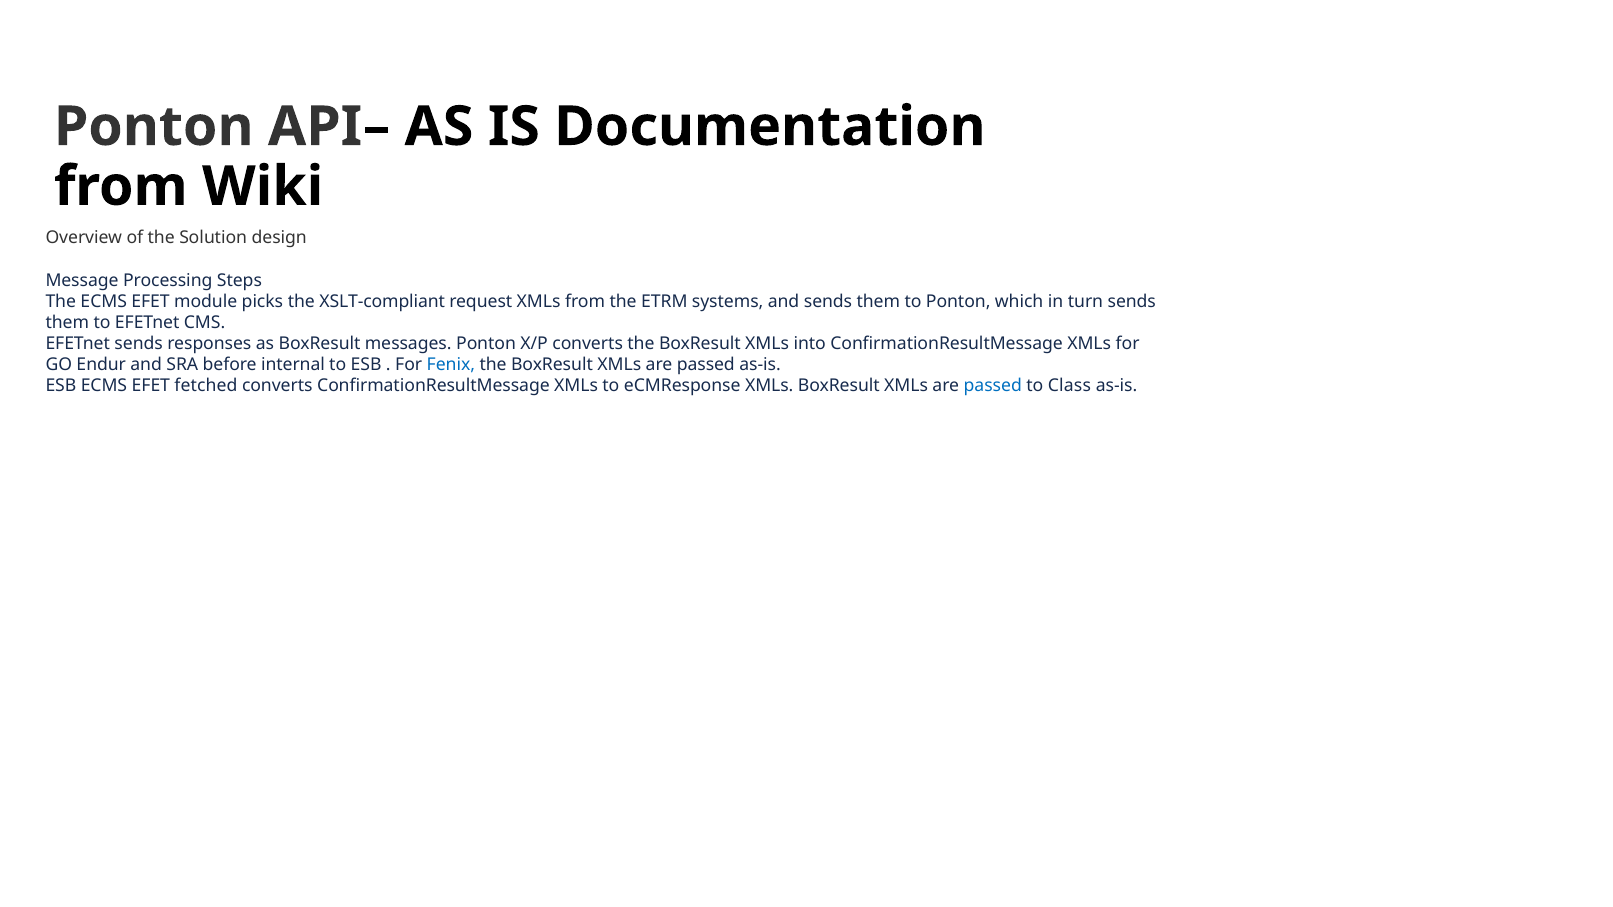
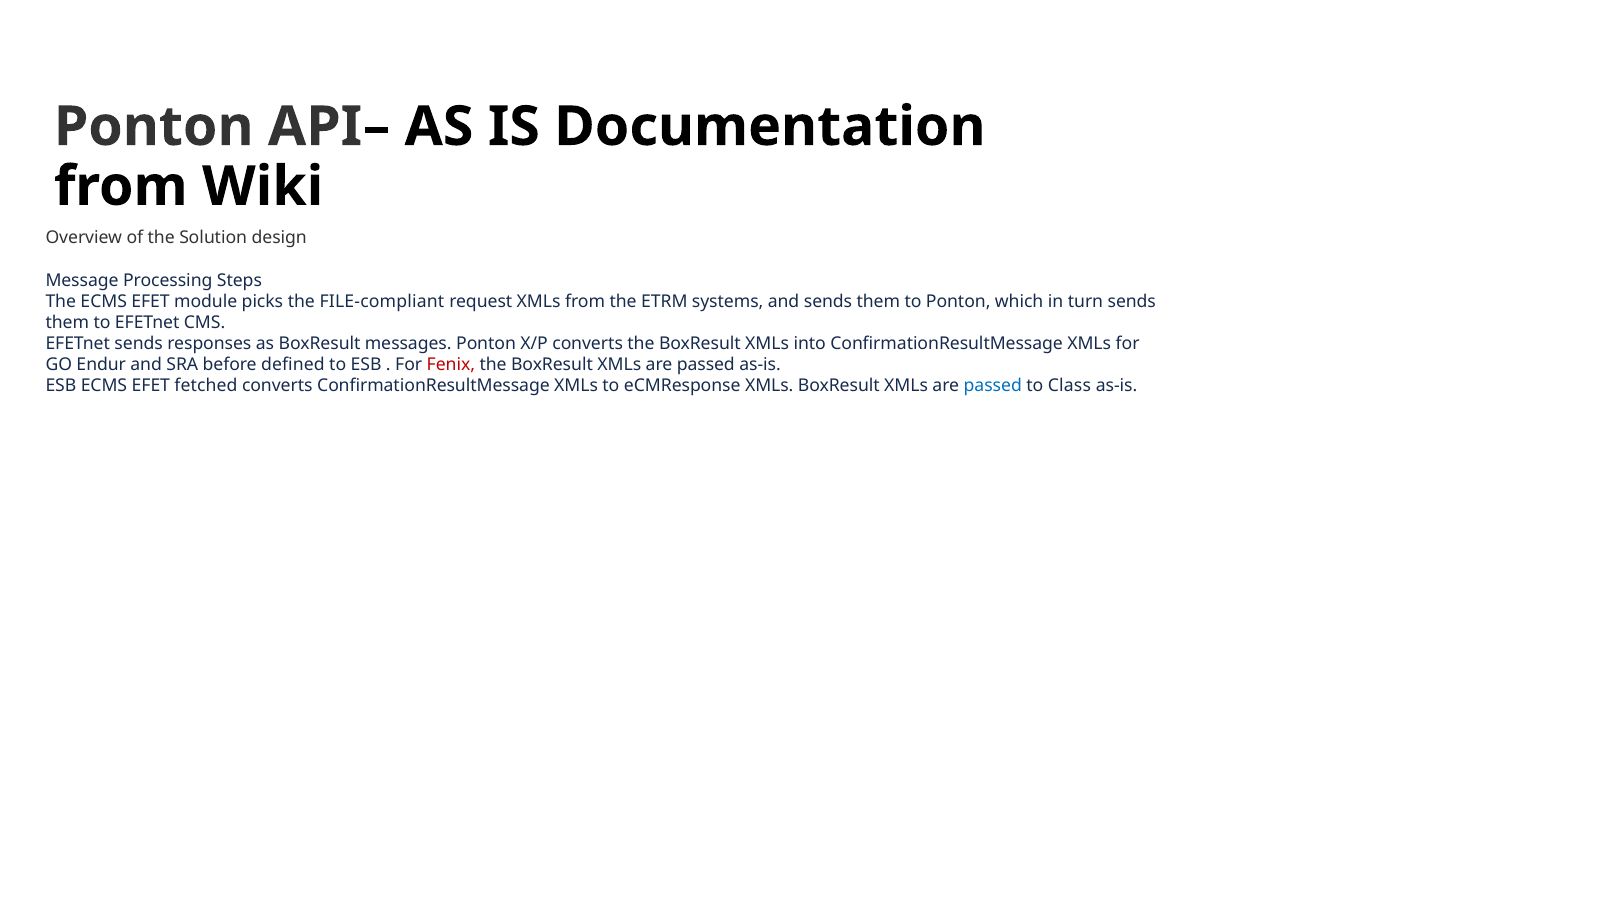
XSLT-compliant: XSLT-compliant -> FILE-compliant (382, 302)
internal: internal -> defined (293, 365)
Fenix colour: blue -> red (451, 365)
